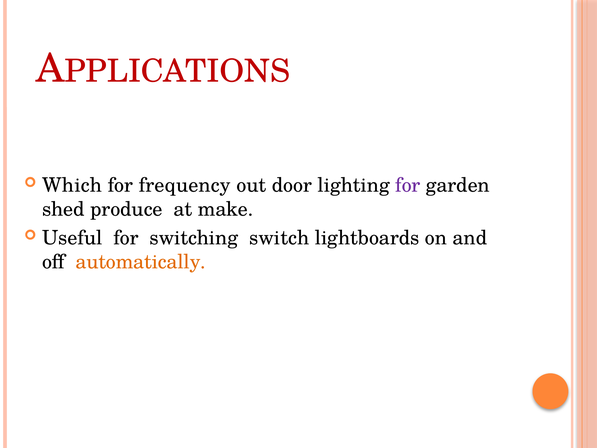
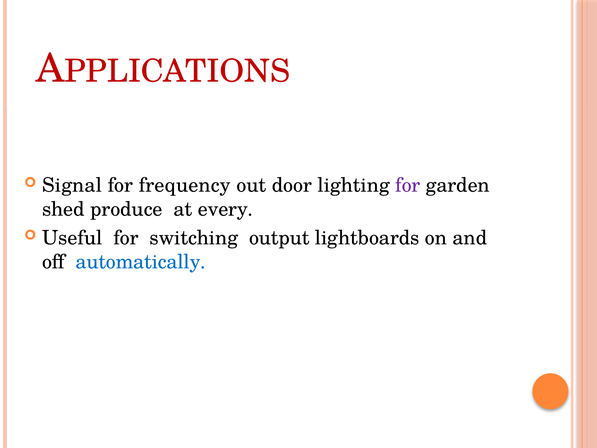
Which: Which -> Signal (72, 185)
make: make -> every (226, 209)
switch: switch -> output (279, 238)
automatically colour: orange -> blue (141, 262)
